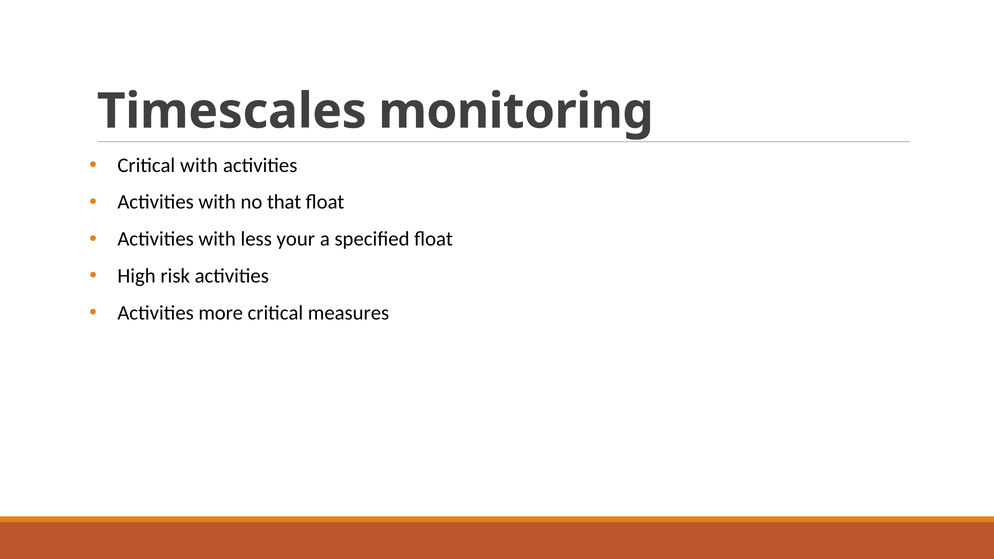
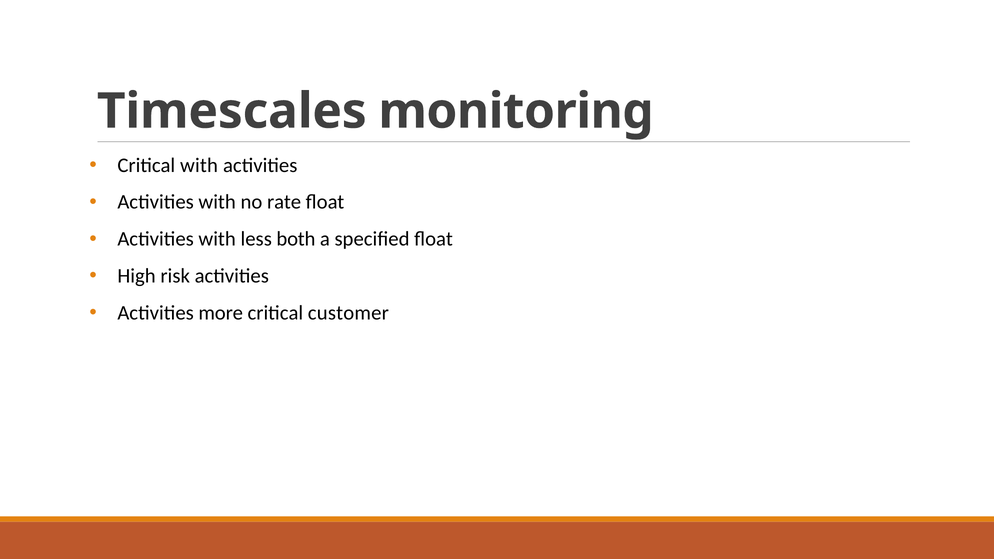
that: that -> rate (284, 202)
your: your -> both (296, 239)
measures: measures -> customer (348, 313)
